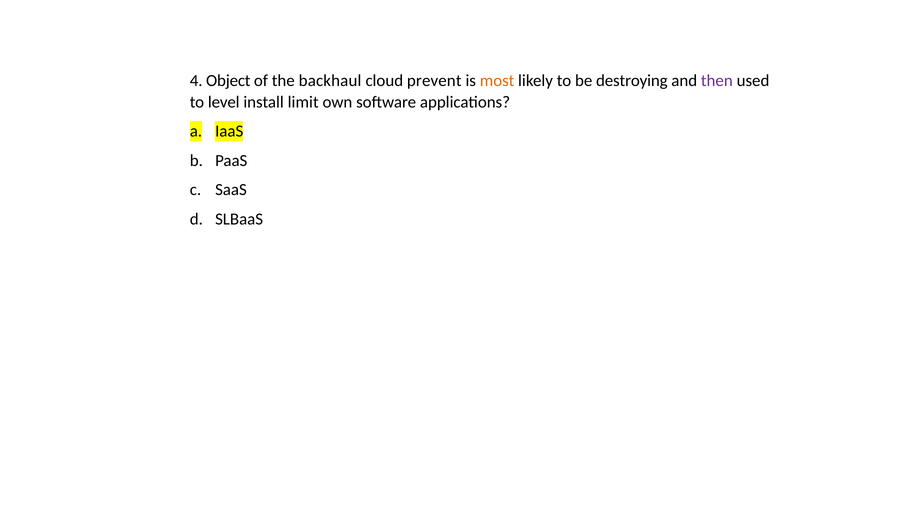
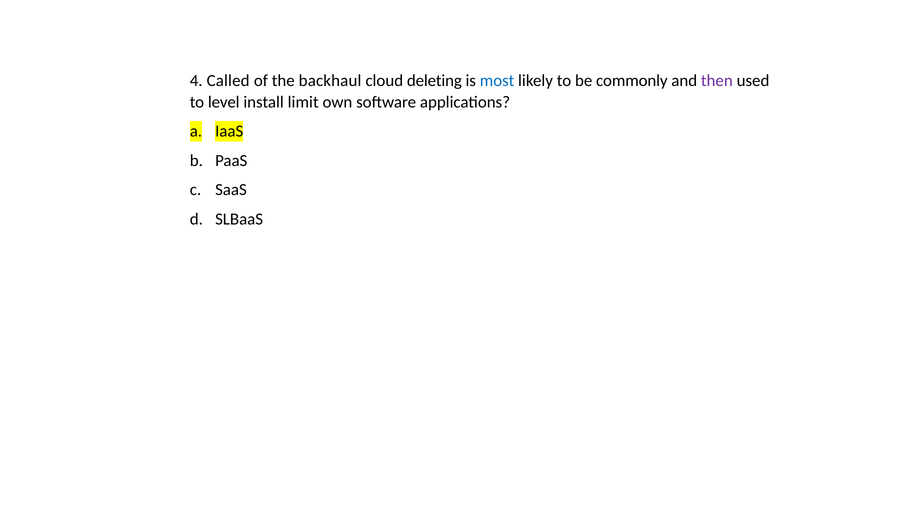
Object: Object -> Called (228, 81)
prevent: prevent -> deleting (434, 81)
most colour: orange -> blue (497, 81)
destroying: destroying -> commonly (632, 81)
